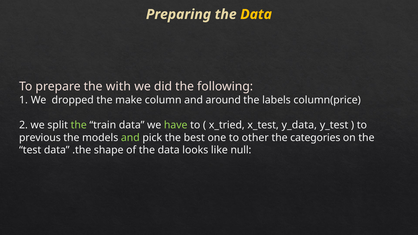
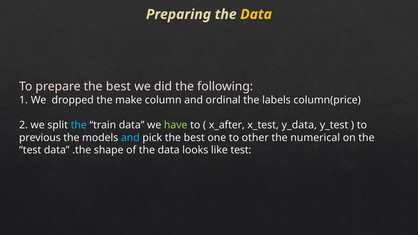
prepare the with: with -> best (118, 87)
around: around -> ordinal (223, 100)
the colour: light green -> light blue (79, 125)
x_tried: x_tried -> x_after (227, 125)
and colour: light green -> light blue (130, 138)
categories: categories -> numerical (315, 138)
like null: null -> test (241, 150)
